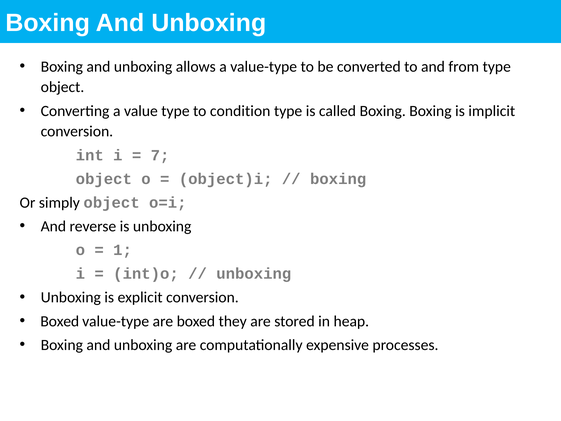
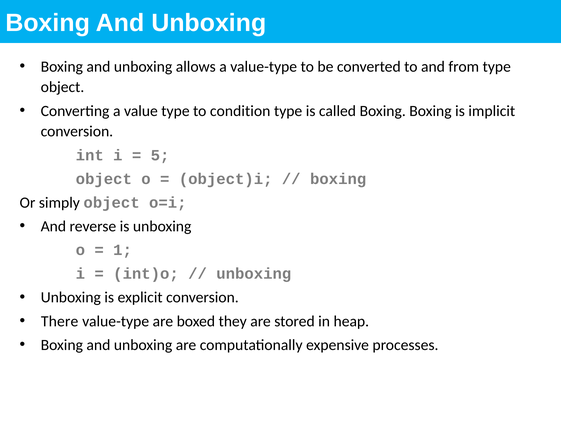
7: 7 -> 5 (160, 155)
Boxed: Boxed -> There (60, 321)
